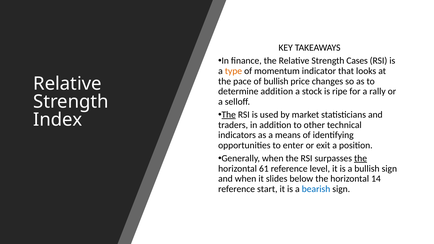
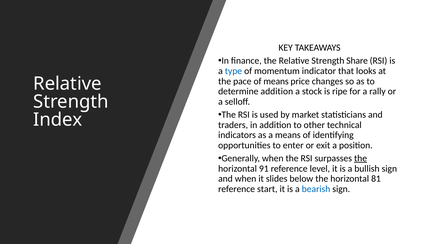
Cases: Cases -> Share (357, 61)
type colour: orange -> blue (233, 71)
of bullish: bullish -> means (276, 81)
The underline: present -> none (229, 115)
61: 61 -> 91 (264, 169)
14: 14 -> 81 (376, 179)
